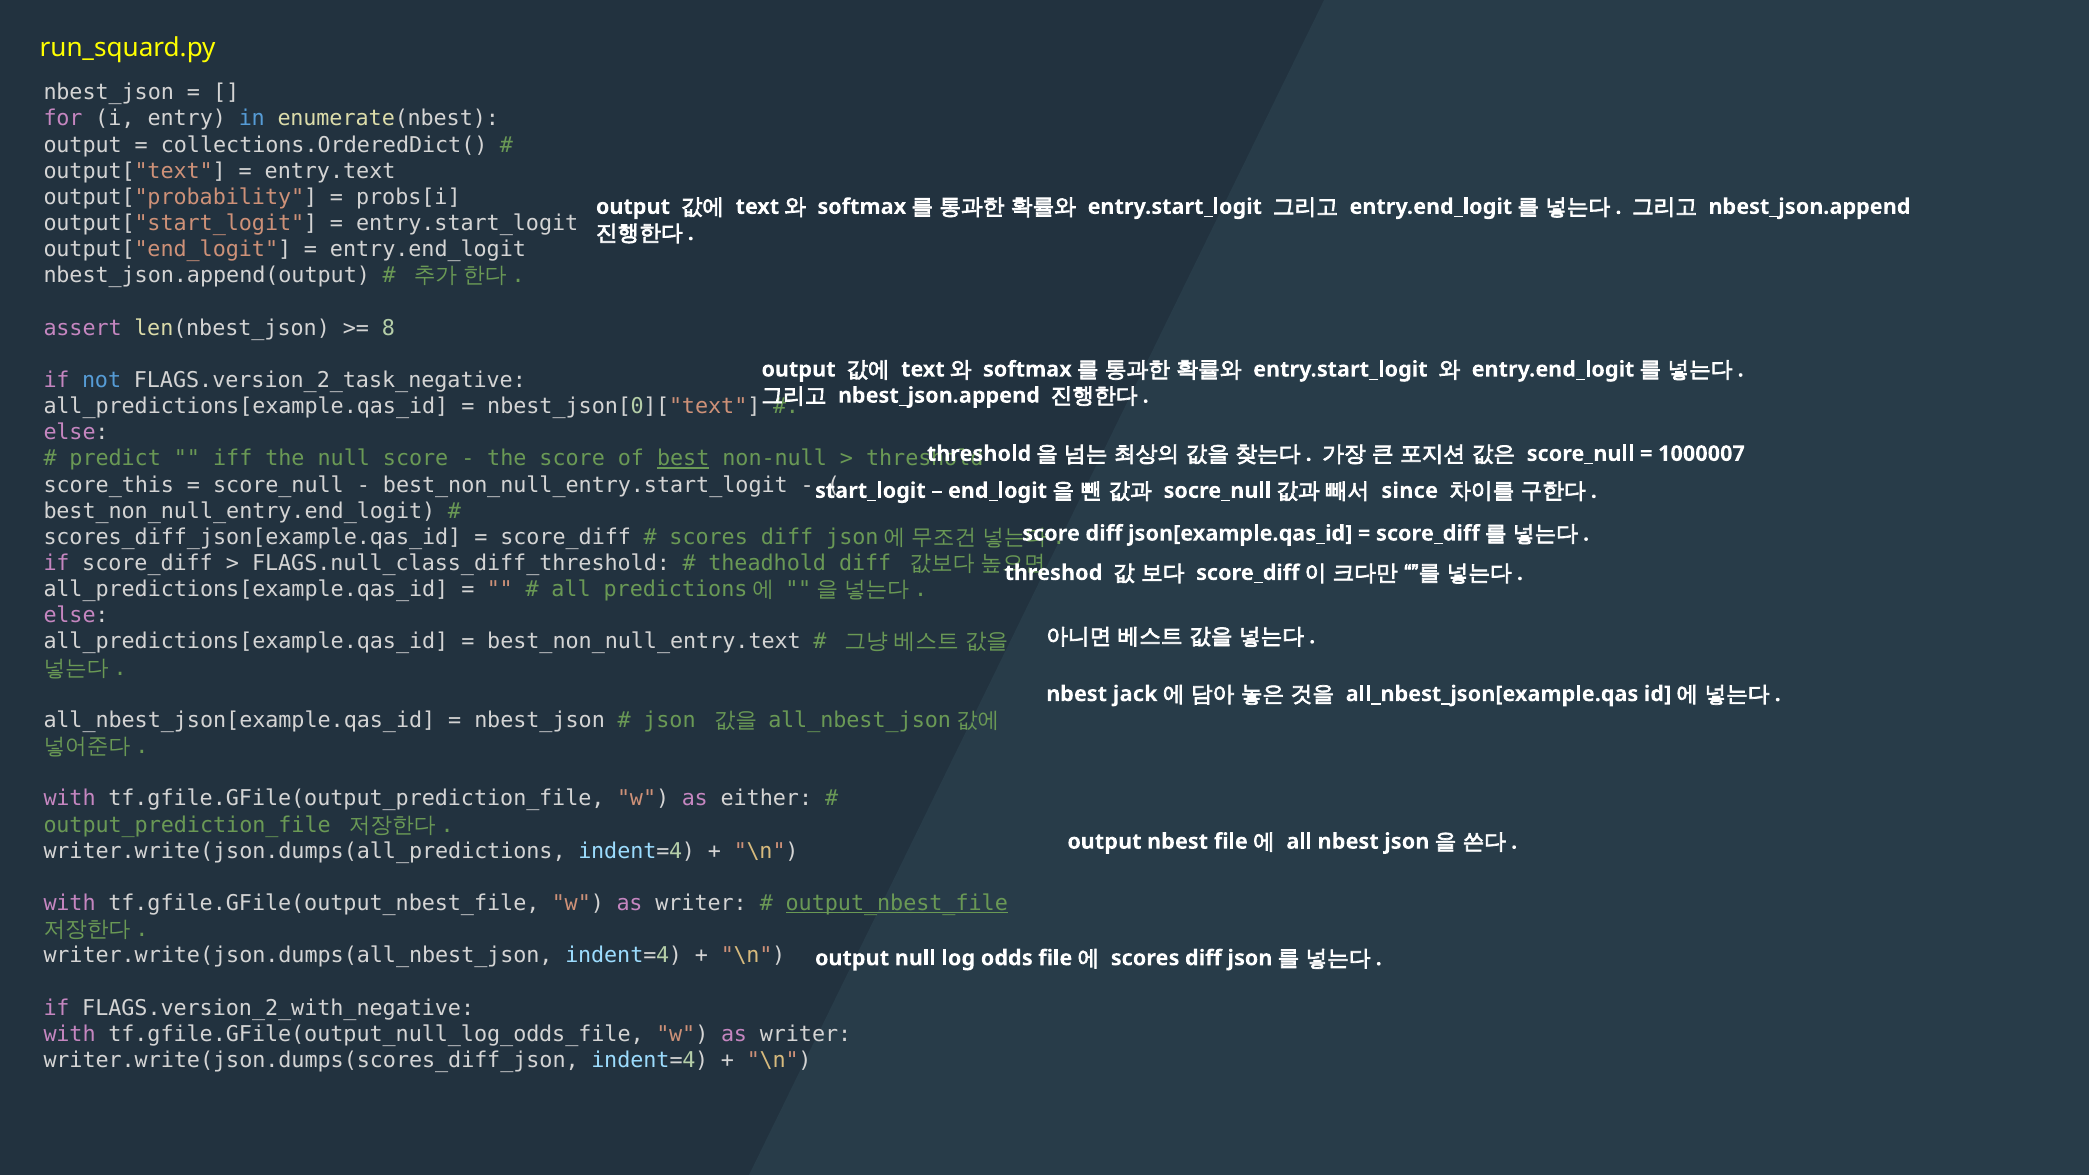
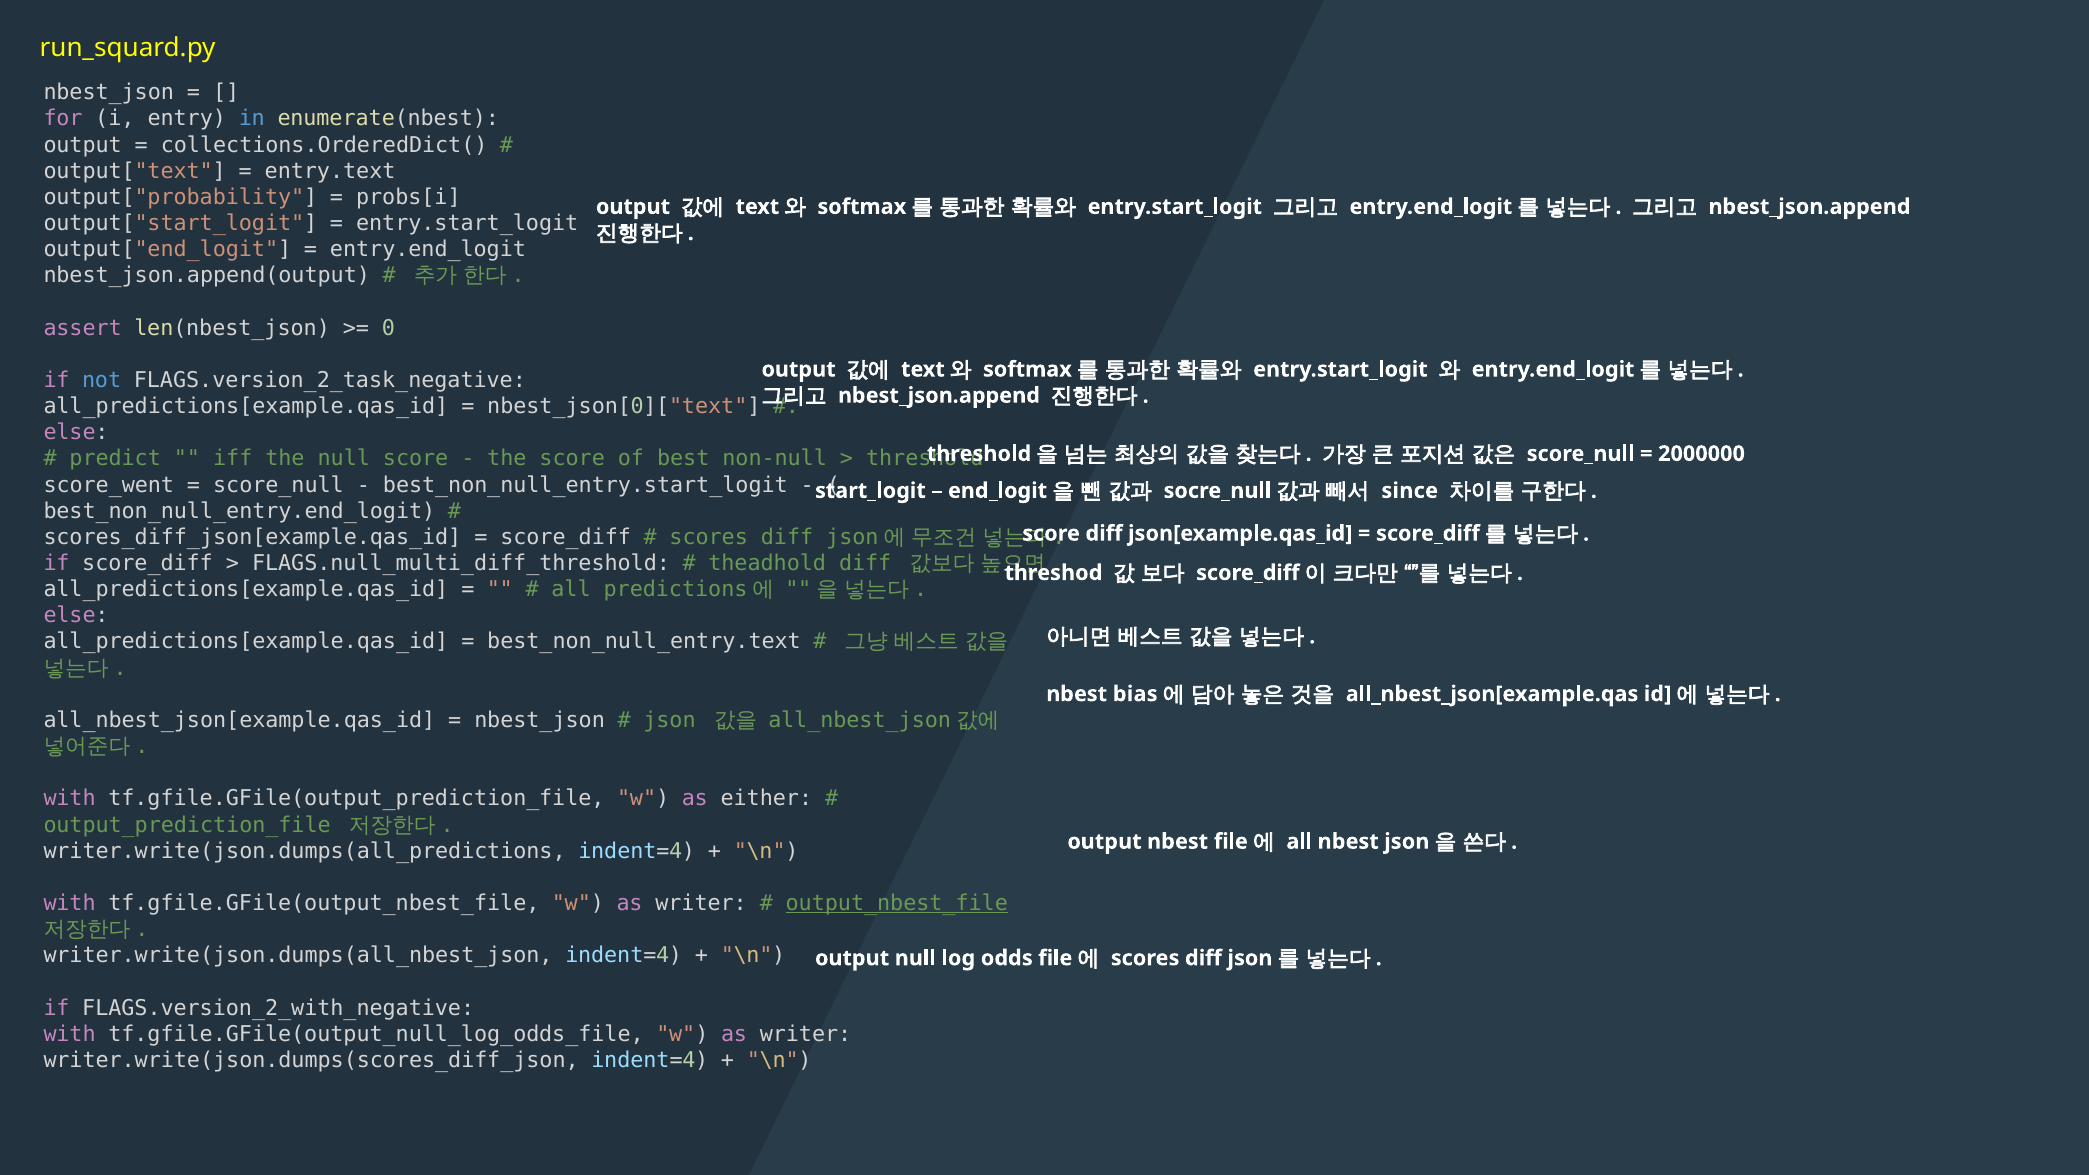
8: 8 -> 0 (388, 328)
best underline: present -> none (683, 459)
1000007: 1000007 -> 2000000 (1701, 454)
score_this: score_this -> score_went (109, 485)
FLAGS.null_class_diff_threshold: FLAGS.null_class_diff_threshold -> FLAGS.null_multi_diff_threshold (461, 563)
jack: jack -> bias (1135, 694)
